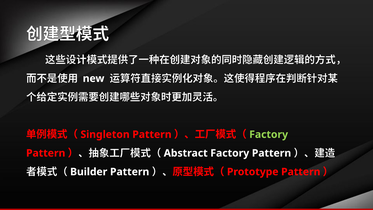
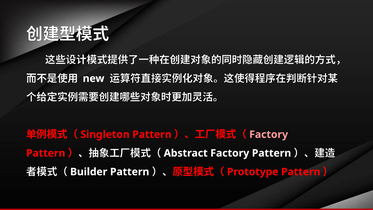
Factory colour: light green -> pink (269, 134)
